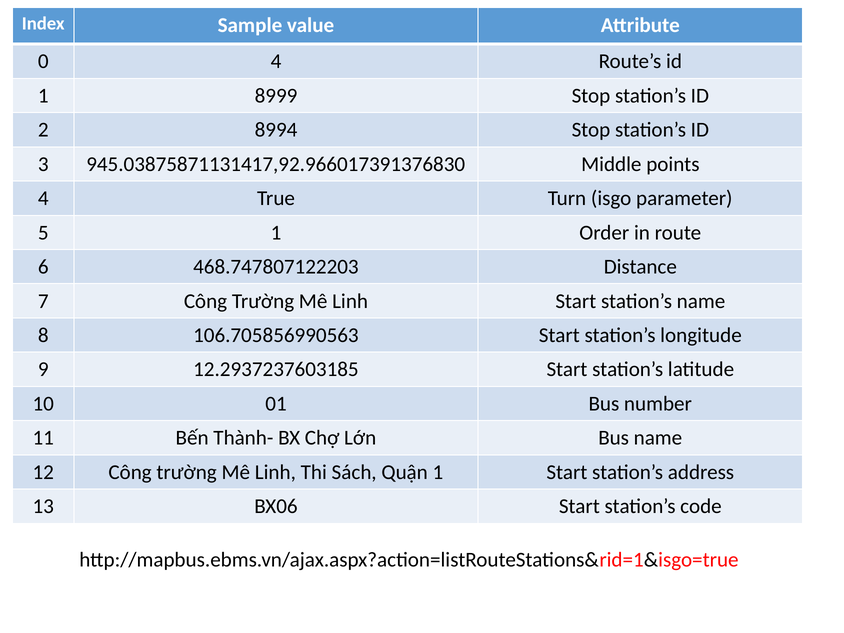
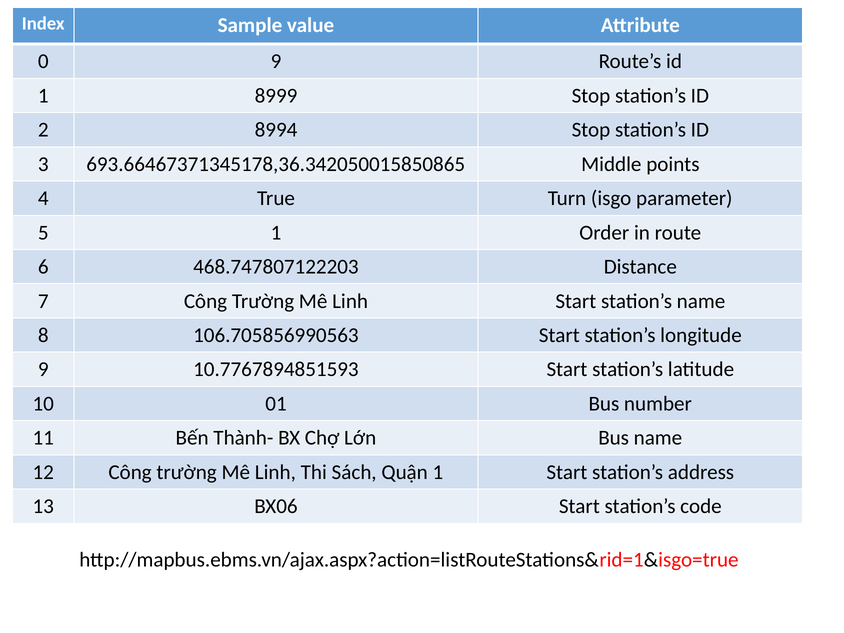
0 4: 4 -> 9 (276, 61)
945.03875871131417,92.966017391376830: 945.03875871131417,92.966017391376830 -> 693.66467371345178,36.342050015850865 (276, 164)
12.2937237603185: 12.2937237603185 -> 10.7767894851593 (276, 370)
